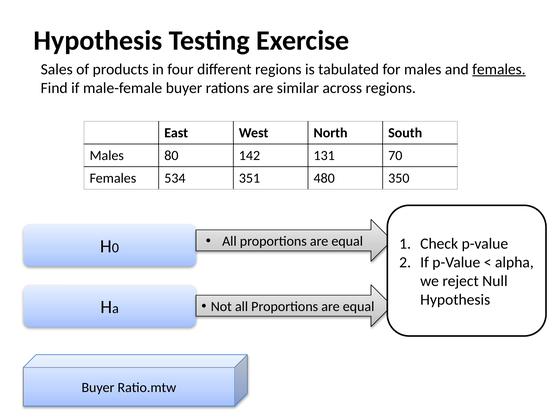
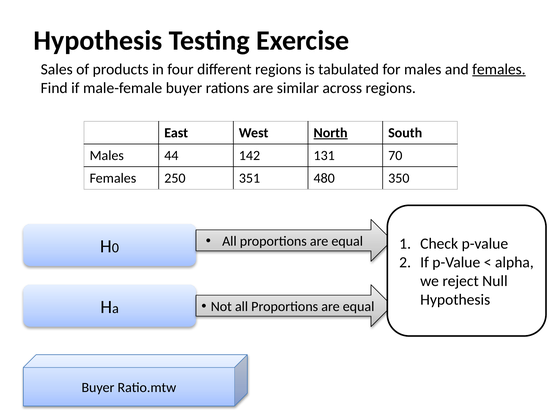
North underline: none -> present (331, 133)
80: 80 -> 44 (171, 156)
534: 534 -> 250 (175, 178)
